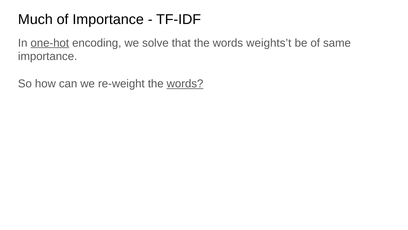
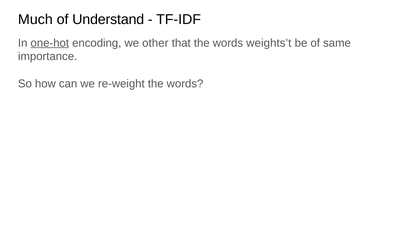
of Importance: Importance -> Understand (108, 20)
solve: solve -> other (155, 43)
words underline: present -> none (185, 84)
